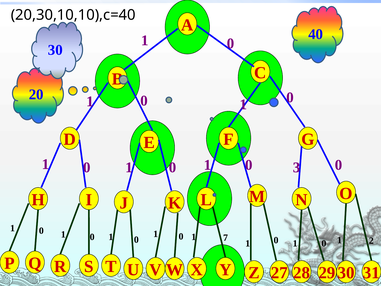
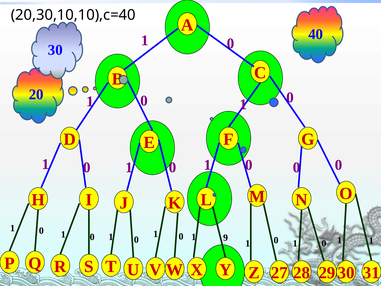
3: 3 -> 0 (296, 167)
7: 7 -> 9 (226, 237)
2: 2 -> 1 (371, 241)
